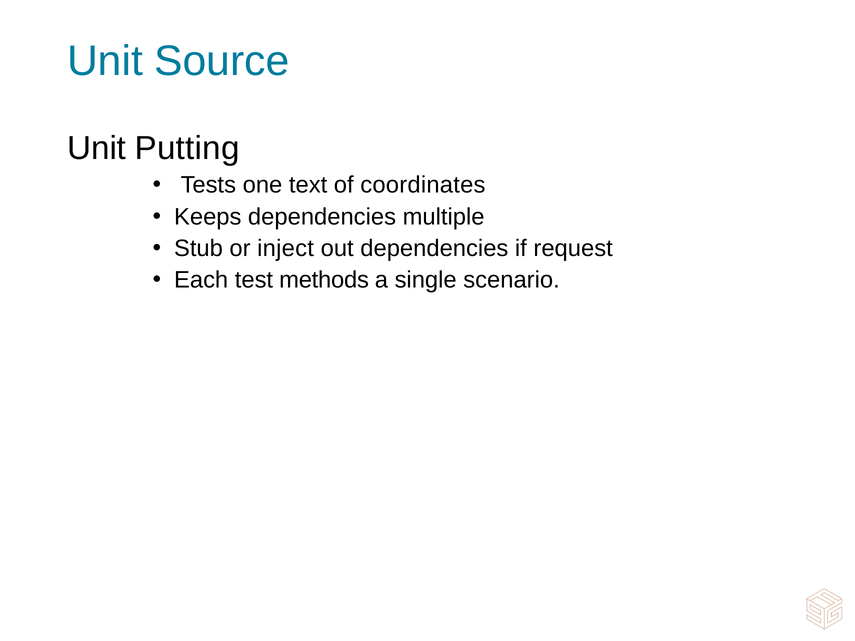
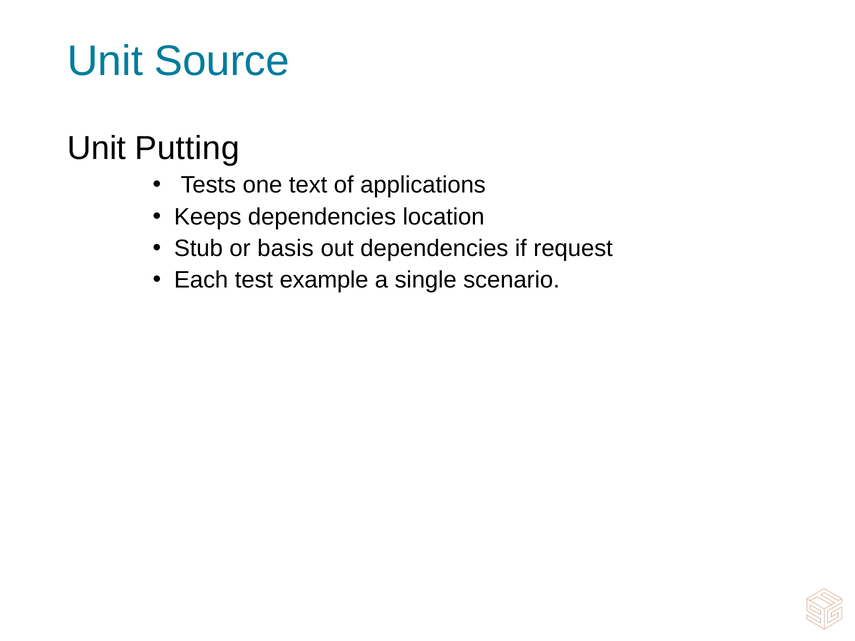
coordinates: coordinates -> applications (423, 185)
multiple: multiple -> location (444, 217)
inject: inject -> basis (286, 248)
methods: methods -> example (324, 280)
